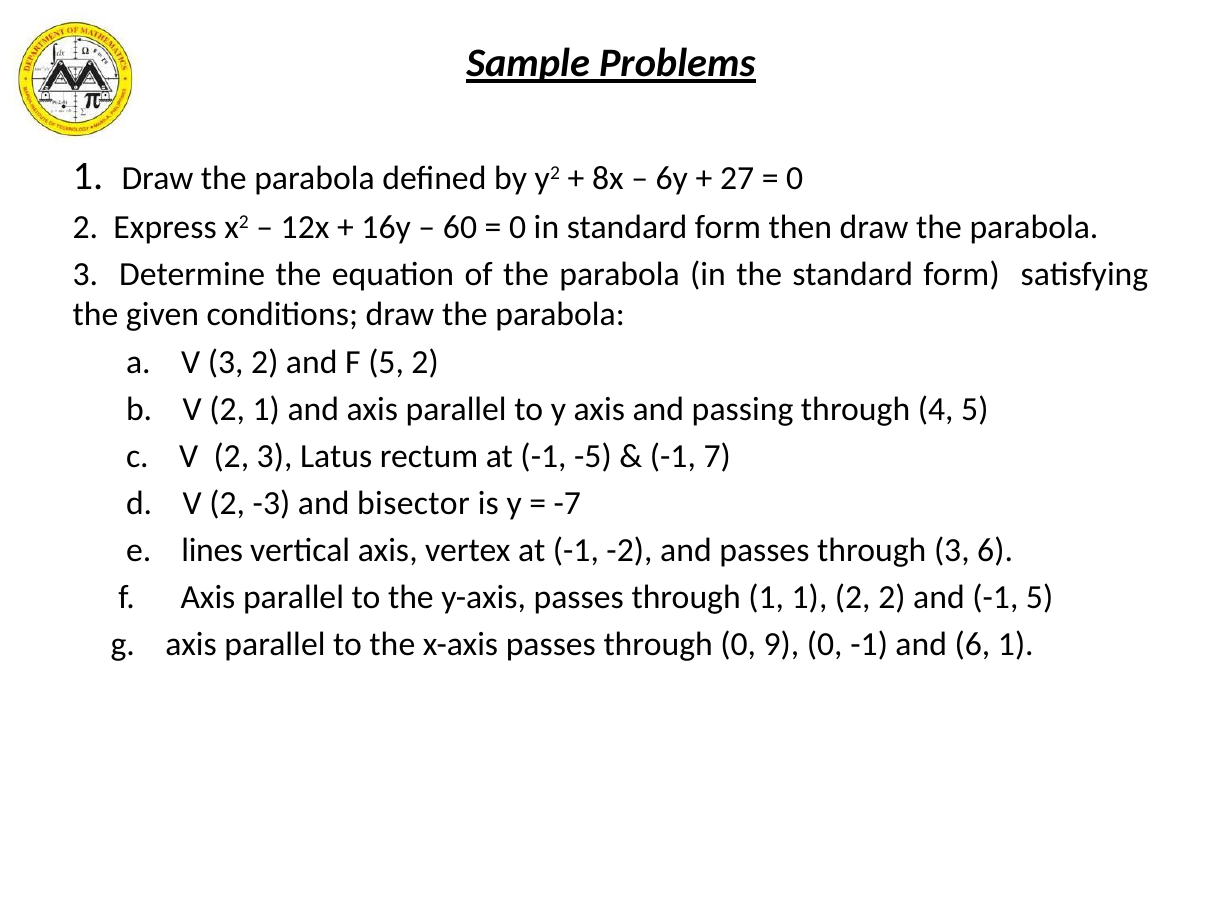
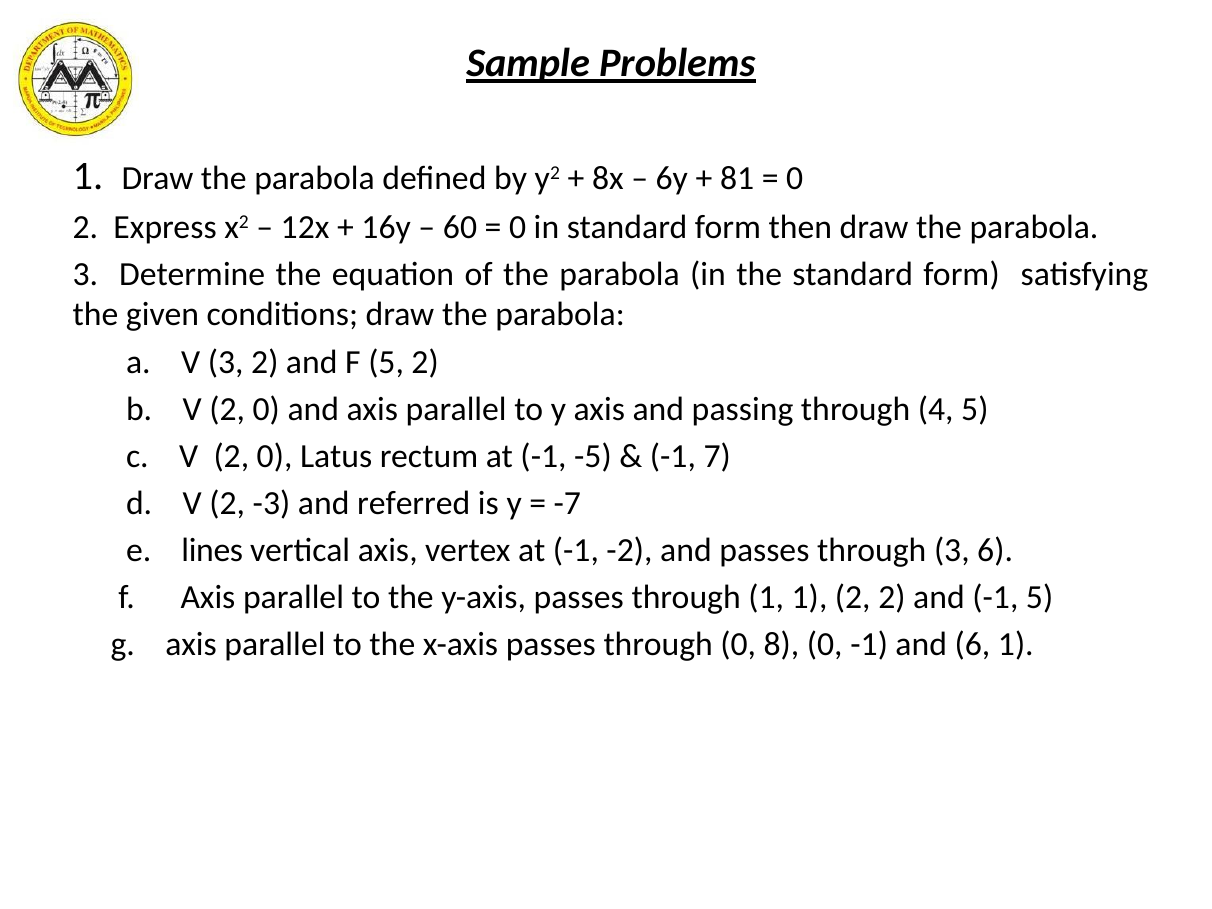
27: 27 -> 81 (737, 179)
b V 2 1: 1 -> 0 (266, 409)
c V 2 3: 3 -> 0 (275, 456)
bisector: bisector -> referred (414, 503)
9: 9 -> 8 (781, 645)
